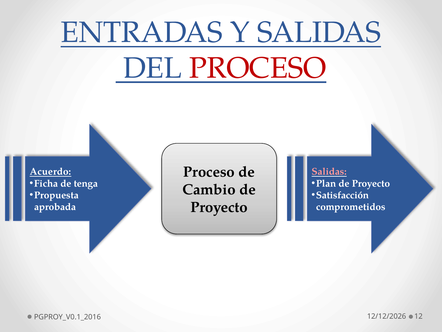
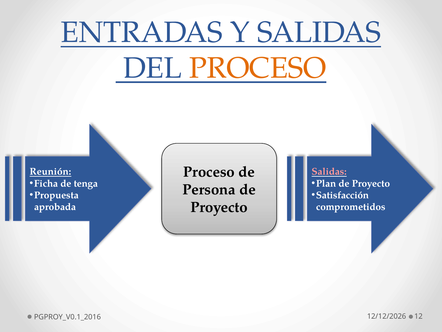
PROCESO colour: red -> orange (258, 68)
Acuerdo: Acuerdo -> Reunión (50, 171)
Cambio: Cambio -> Persona (209, 189)
